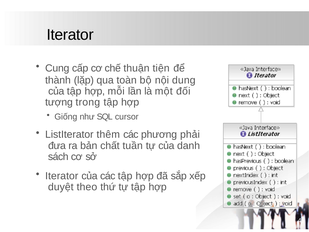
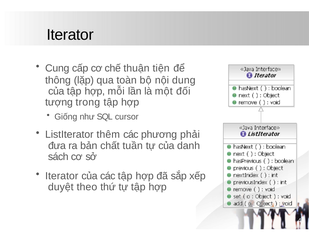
thành: thành -> thông (58, 80)
